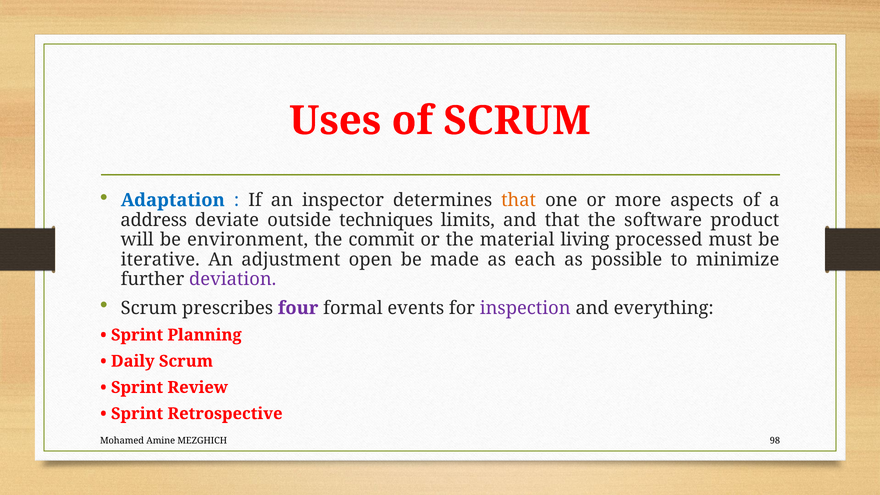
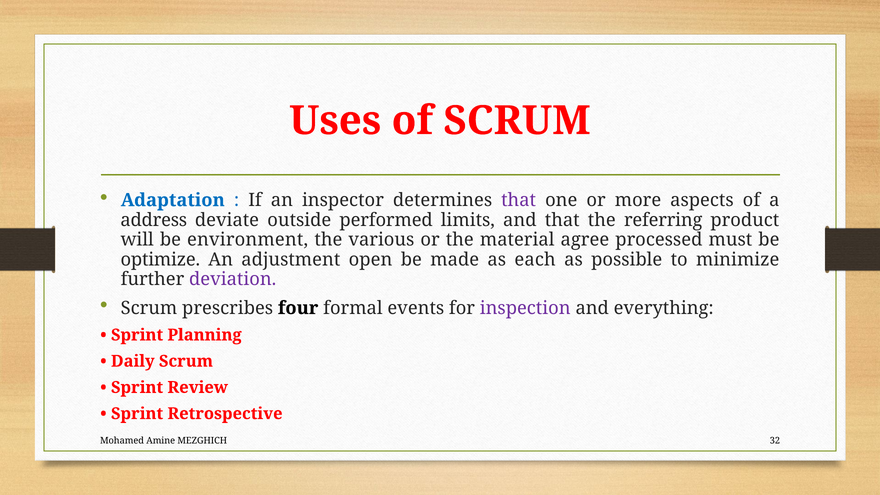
that colour: orange -> purple (519, 200)
techniques: techniques -> performed (386, 220)
software: software -> referring (663, 220)
commit: commit -> various (381, 240)
living: living -> agree (585, 240)
iterative: iterative -> optimize (160, 260)
four colour: purple -> black (298, 308)
98: 98 -> 32 (775, 441)
